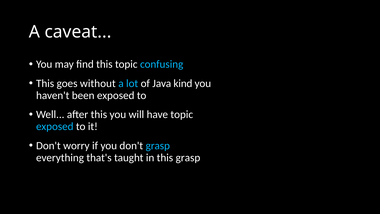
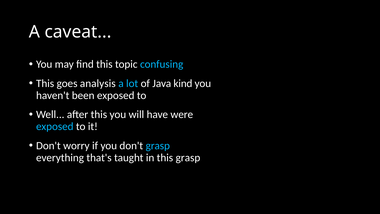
without: without -> analysis (98, 83)
have topic: topic -> were (182, 114)
